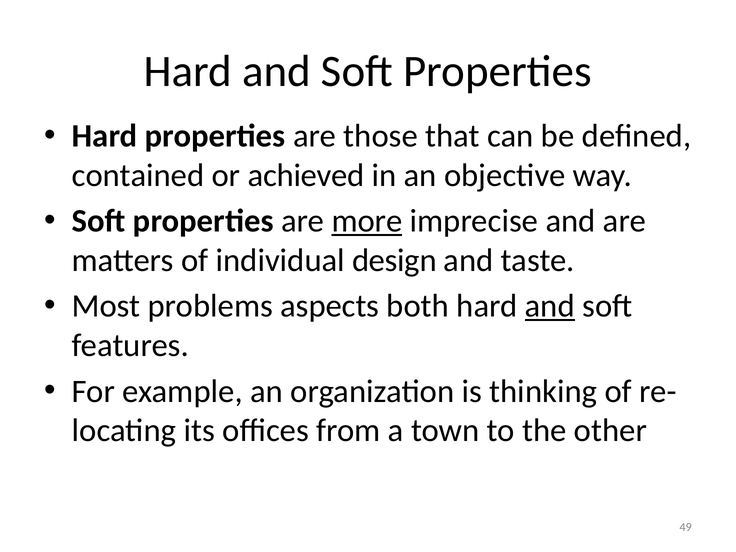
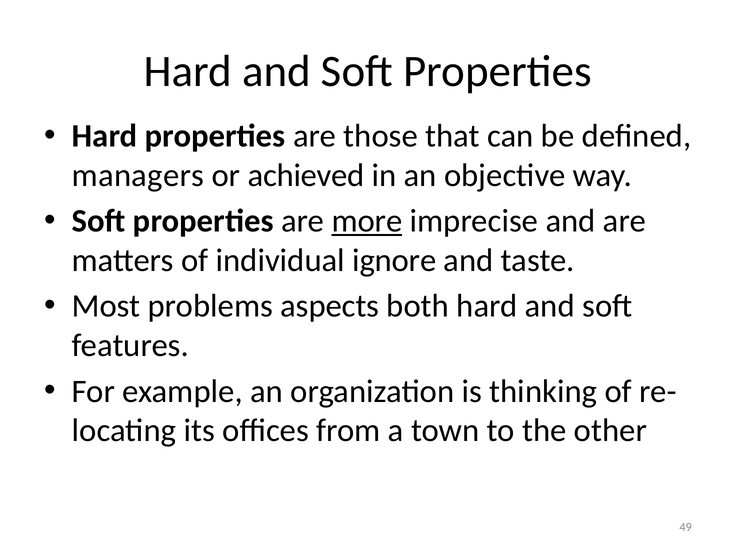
contained: contained -> managers (138, 175)
design: design -> ignore (394, 260)
and underline: present -> none (550, 306)
